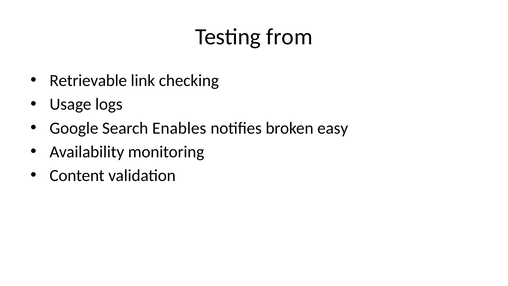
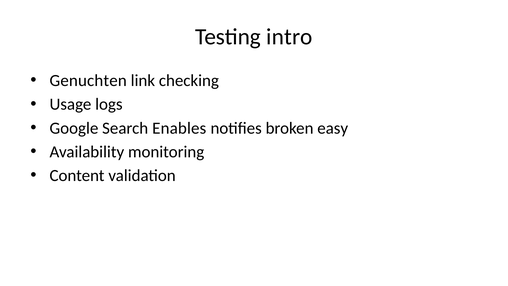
from: from -> intro (289, 37)
Retrievable: Retrievable -> Genuchten (88, 81)
